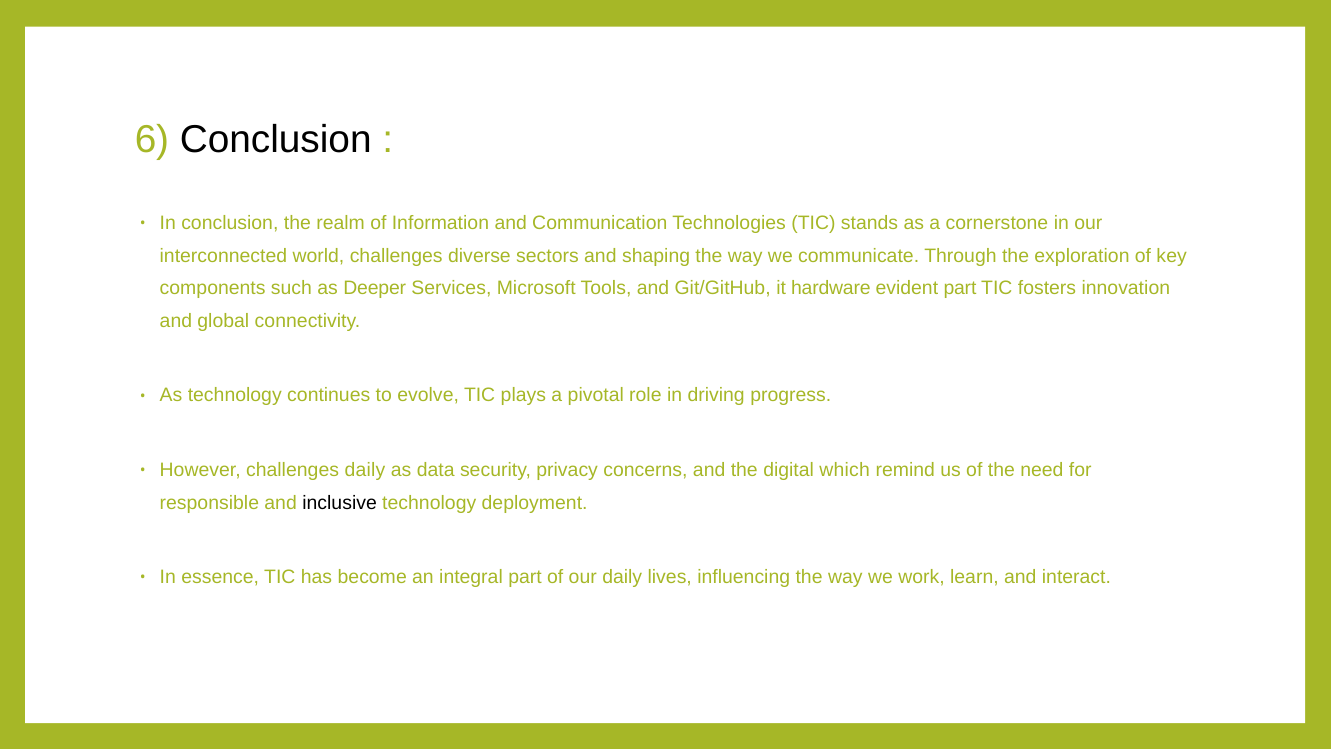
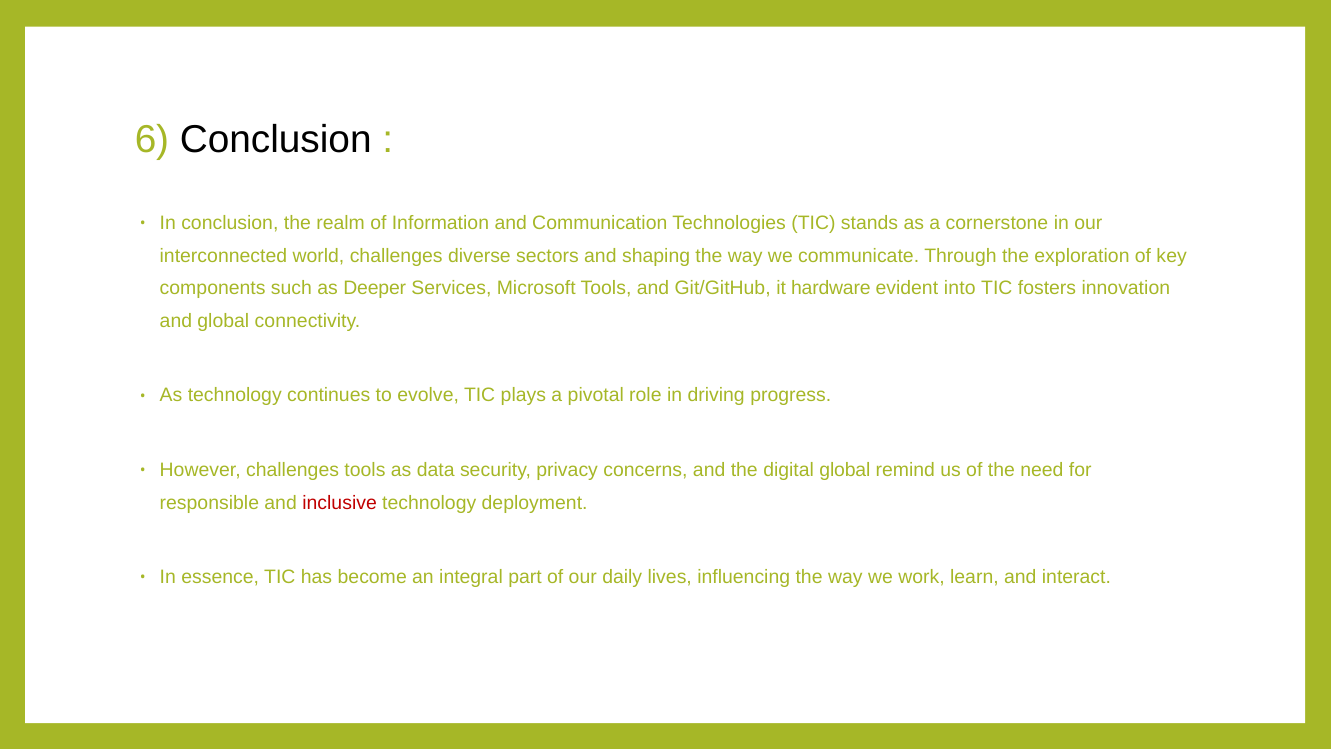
evident part: part -> into (960, 288)
challenges daily: daily -> tools (365, 470)
digital which: which -> global (845, 470)
inclusive colour: black -> red (340, 502)
